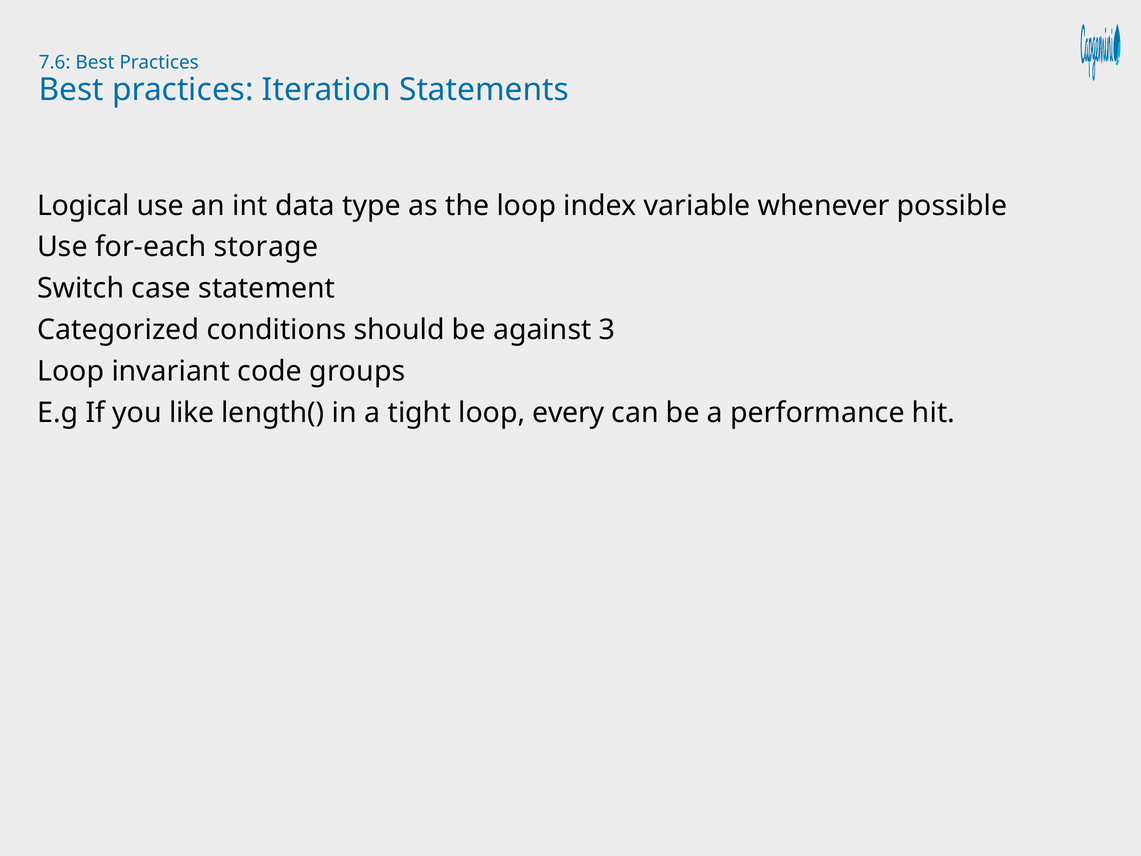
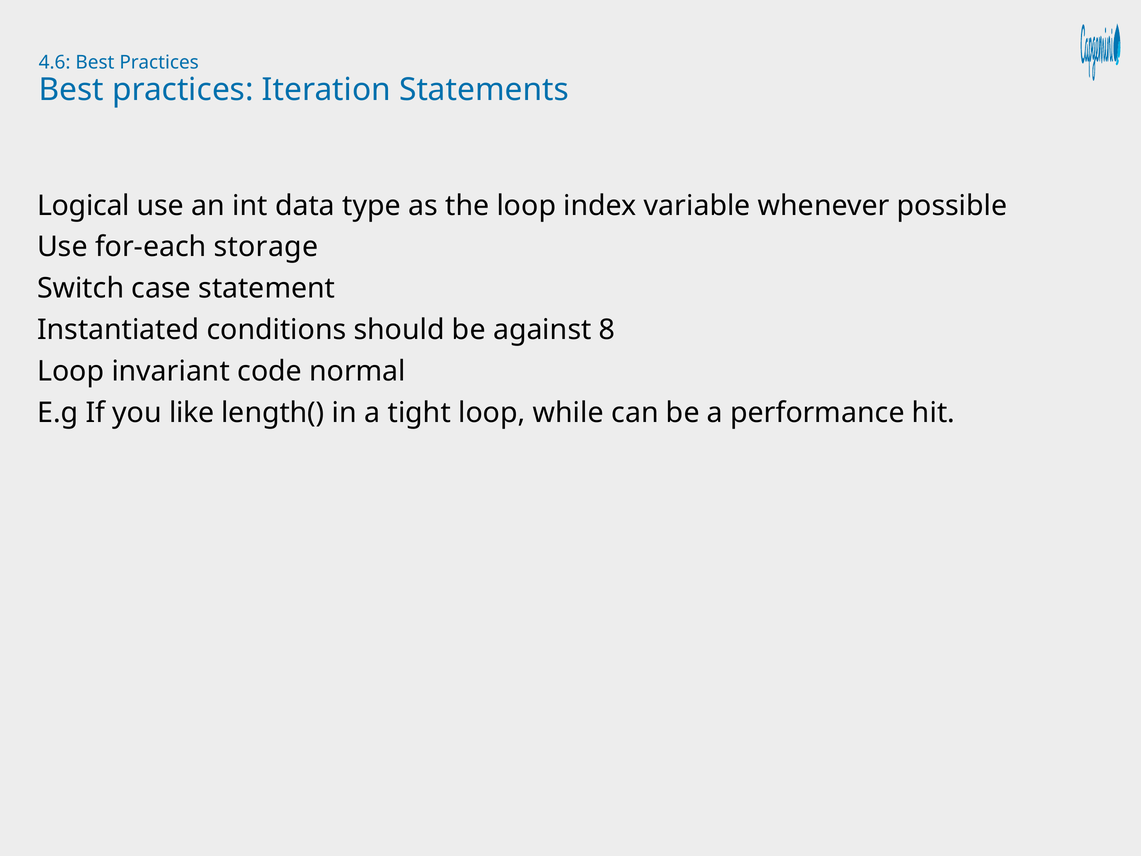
7.6: 7.6 -> 4.6 (55, 62)
Categorized: Categorized -> Instantiated (118, 330)
3: 3 -> 8 (607, 330)
groups: groups -> normal (358, 371)
every: every -> while (568, 412)
